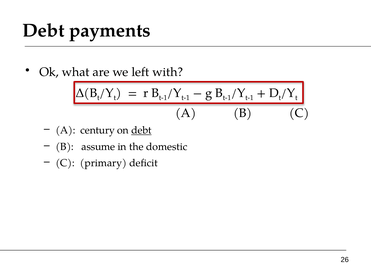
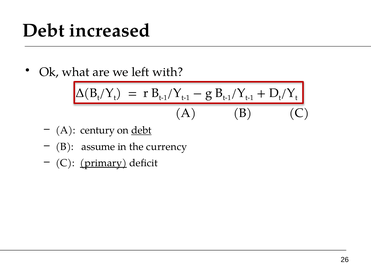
payments: payments -> increased (110, 31)
domestic: domestic -> currency (167, 147)
primary underline: none -> present (103, 163)
